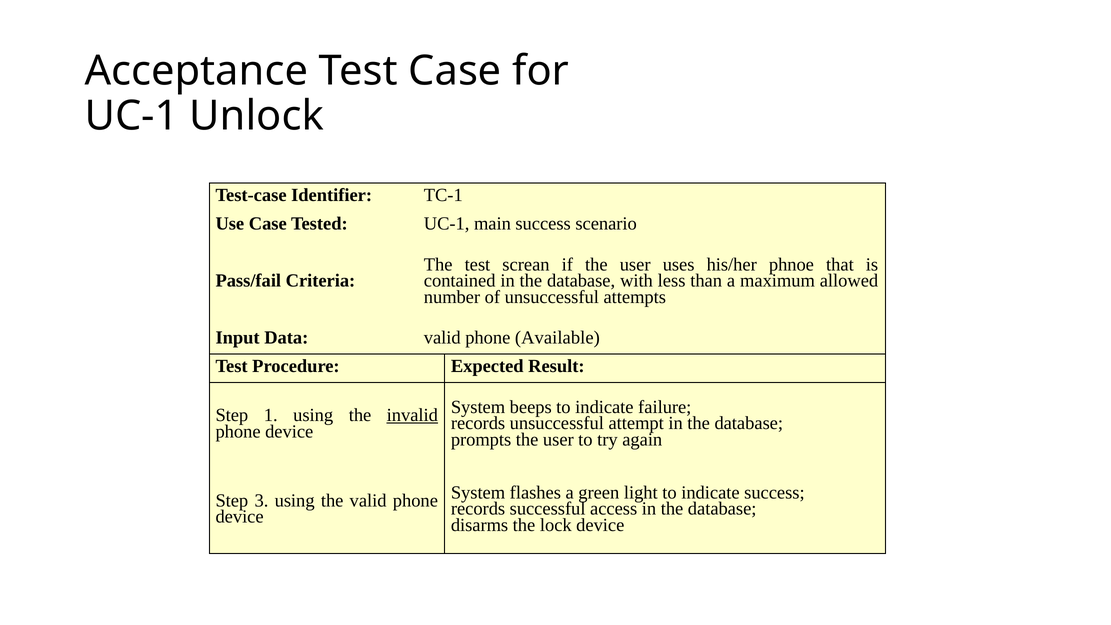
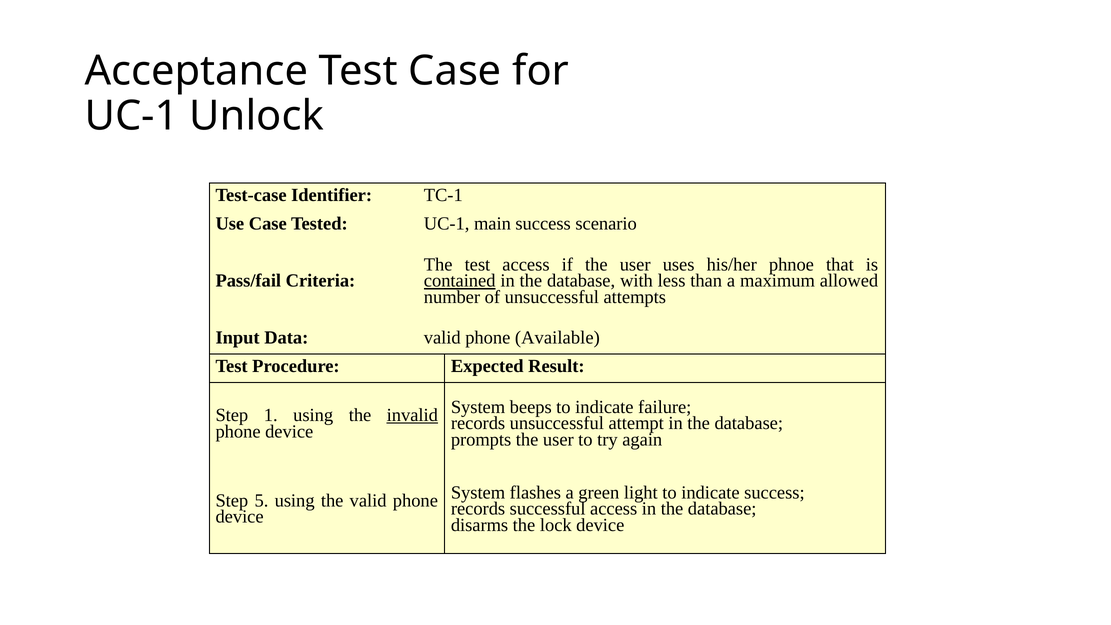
test screan: screan -> access (526, 265)
contained underline: none -> present (460, 281)
3: 3 -> 5 (261, 501)
